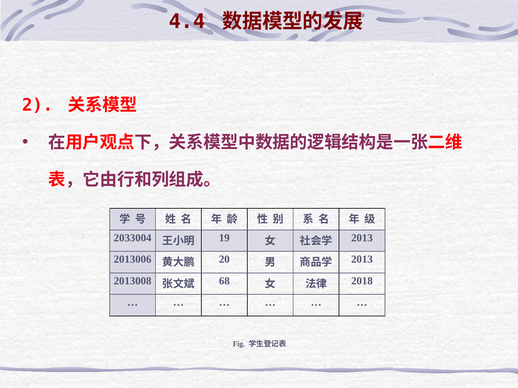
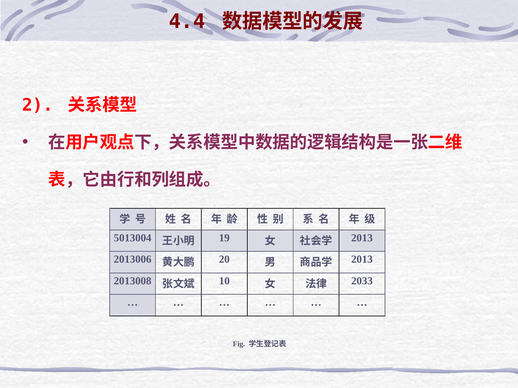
2033004: 2033004 -> 5013004 (133, 238)
68: 68 -> 10 (224, 281)
2018: 2018 -> 2033 (362, 281)
